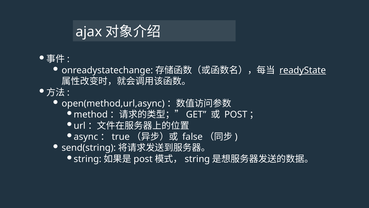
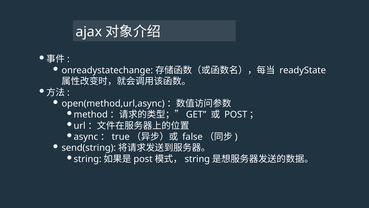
readyState underline: present -> none (303, 70)
